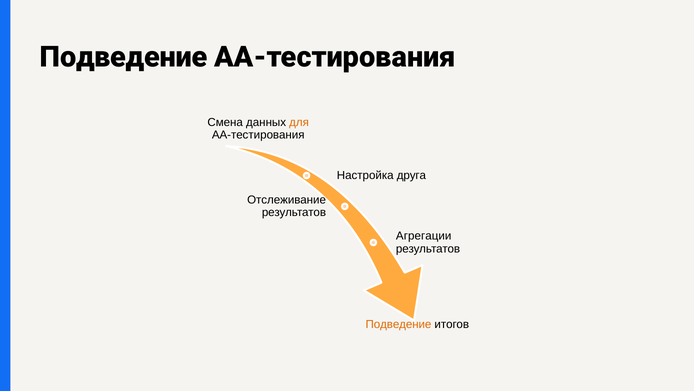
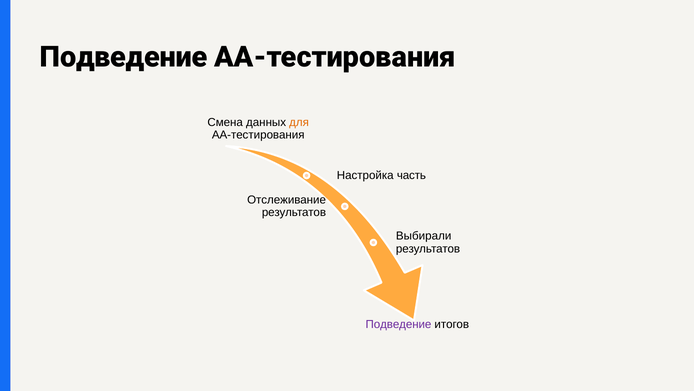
друга: друга -> часть (411, 175)
Агрегации: Агрегации -> Выбирали (424, 236)
Подведение colour: orange -> purple (398, 324)
